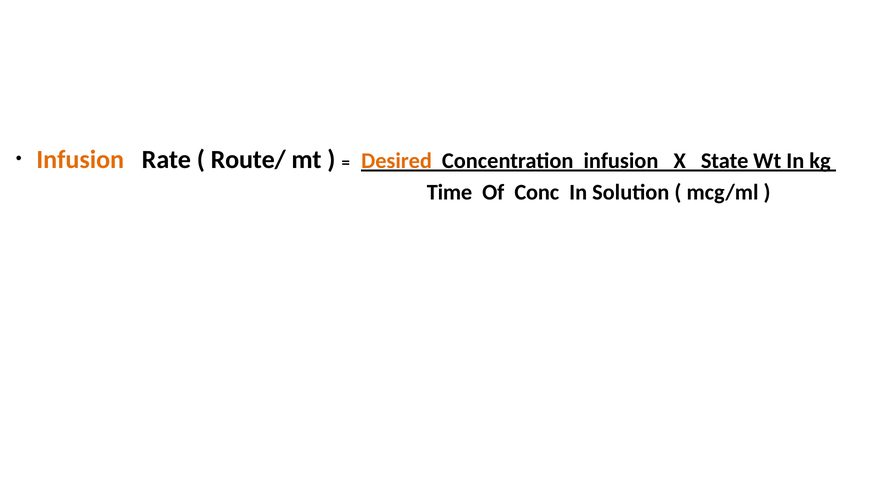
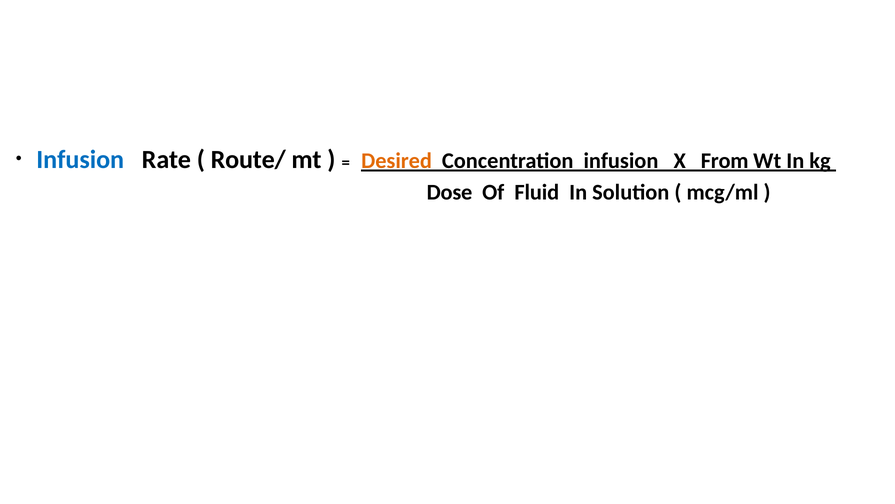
Infusion colour: orange -> blue (80, 159)
State: State -> From (725, 161)
Time: Time -> Dose (450, 192)
Conc: Conc -> Fluid (537, 192)
